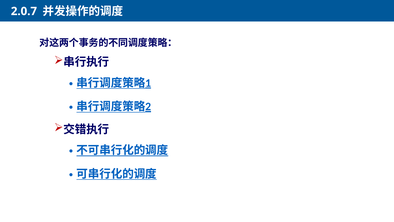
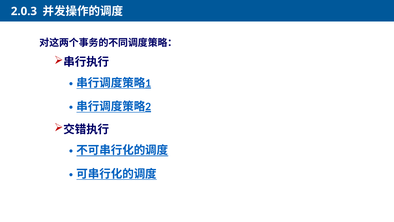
2.0.7: 2.0.7 -> 2.0.3 (24, 11)
